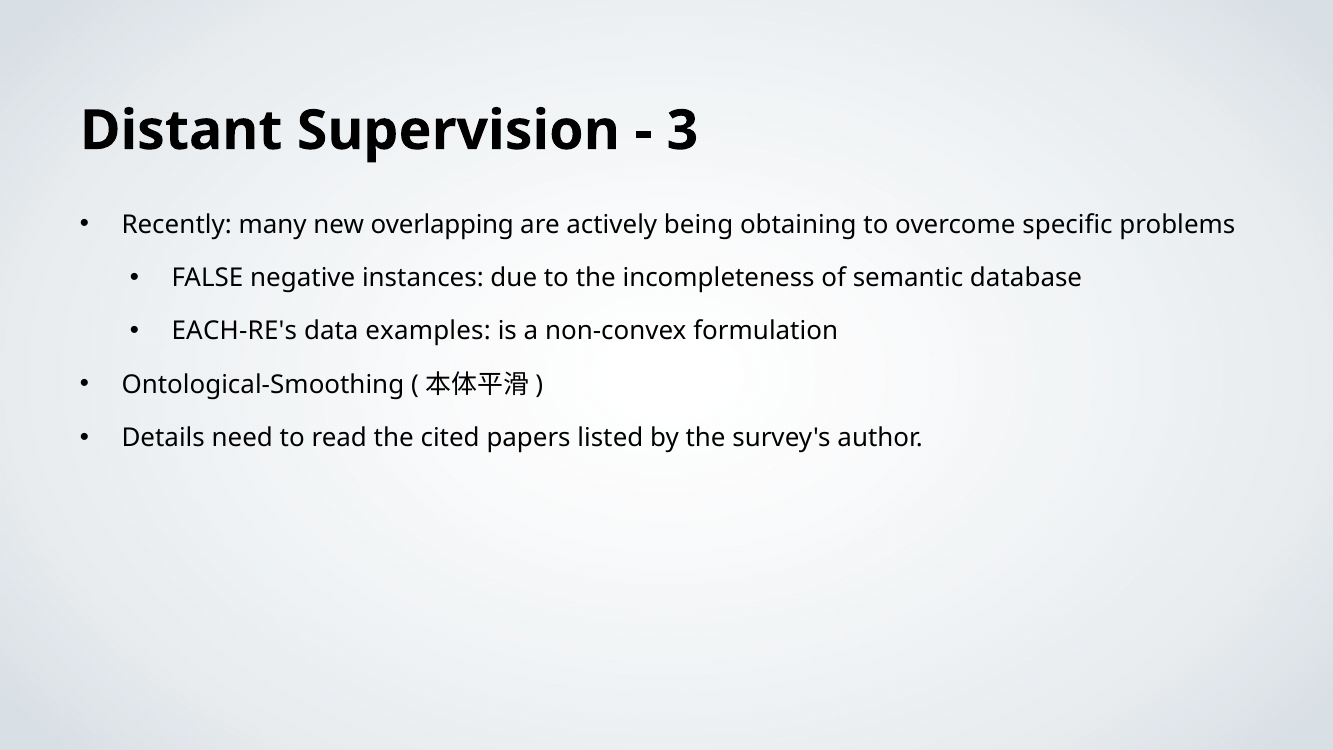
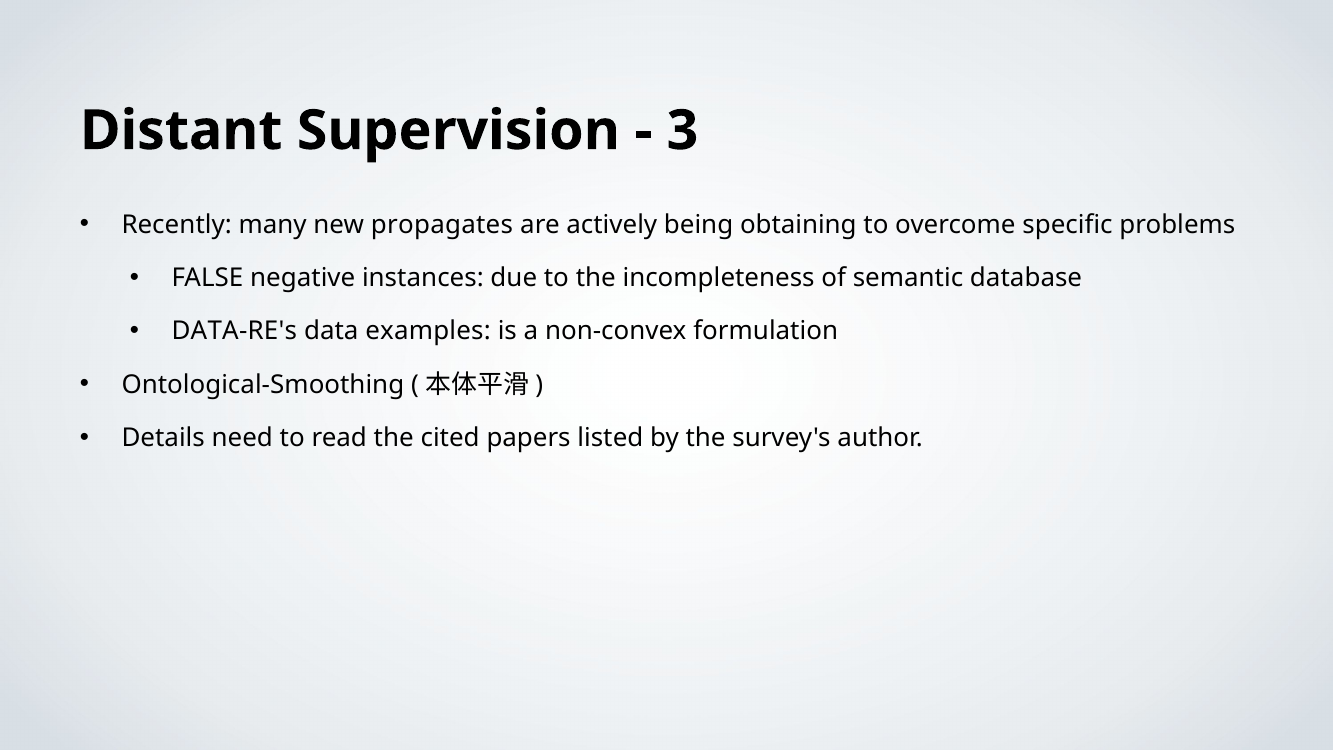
overlapping: overlapping -> propagates (442, 225)
EACH-RE's: EACH-RE's -> DATA-RE's (234, 331)
